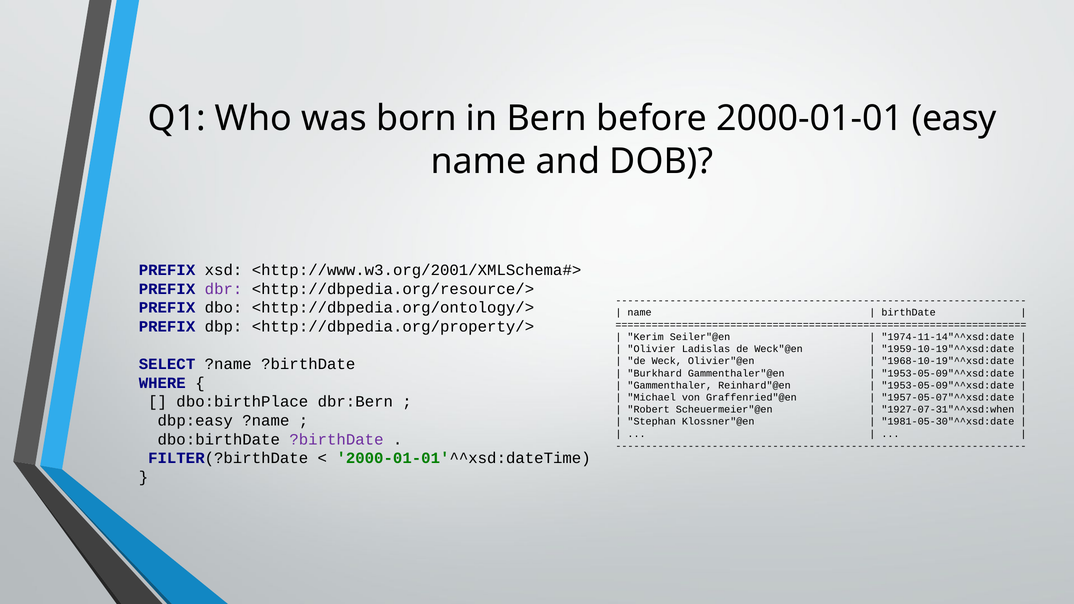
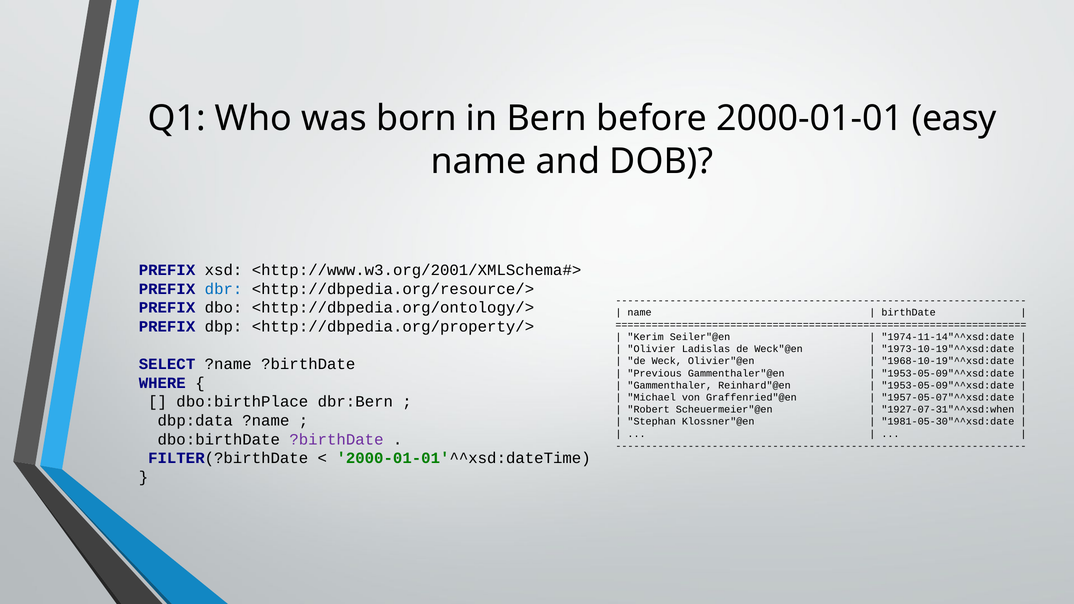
dbr colour: purple -> blue (224, 289)
1959-10-19"^^xsd:date: 1959-10-19"^^xsd:date -> 1973-10-19"^^xsd:date (948, 349)
Burkhard: Burkhard -> Previous (655, 373)
dbp:easy: dbp:easy -> dbp:data (195, 421)
